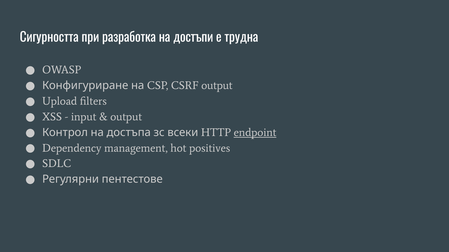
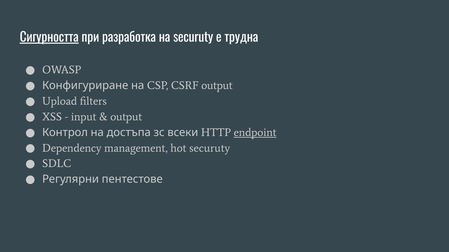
Сигурността underline: none -> present (49, 38)
на достъпи: достъпи -> securuty (193, 38)
hot positives: positives -> securuty (210, 148)
